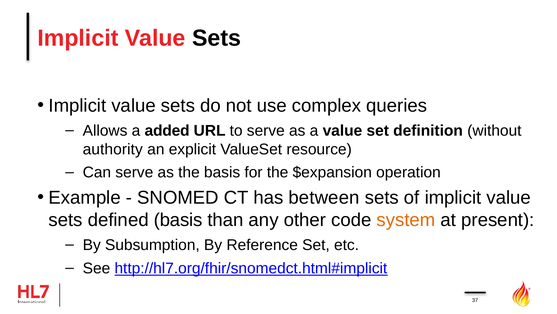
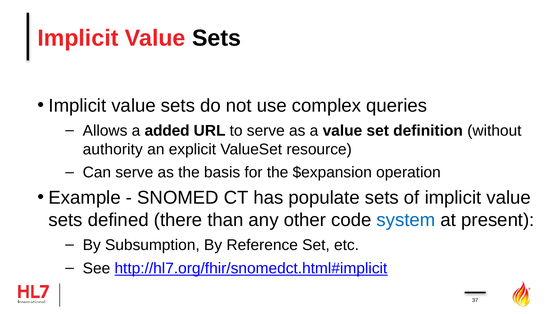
between: between -> populate (324, 197)
defined basis: basis -> there (178, 220)
system colour: orange -> blue (406, 220)
